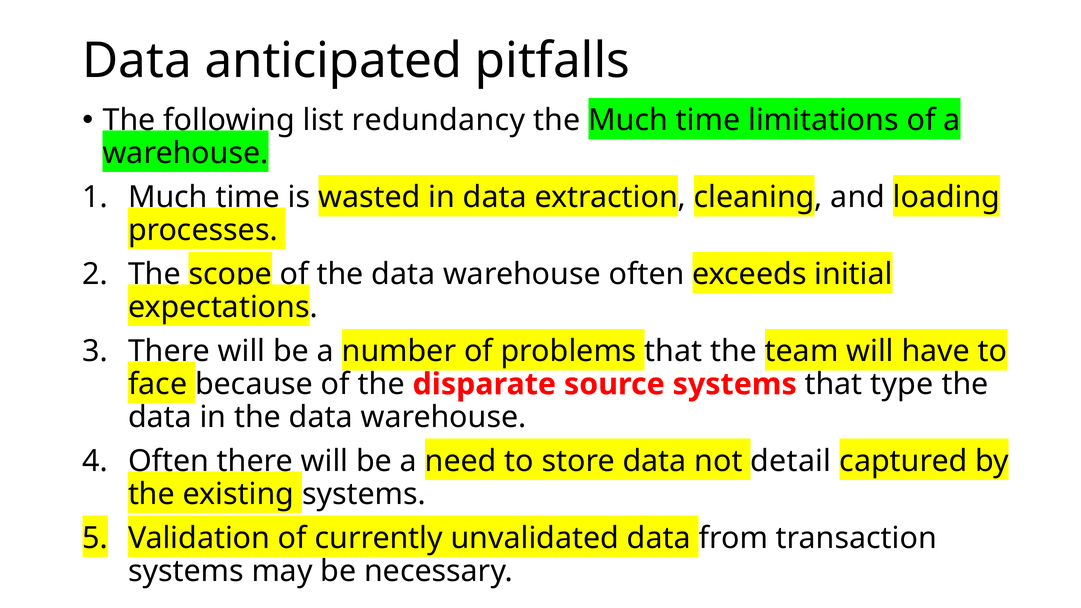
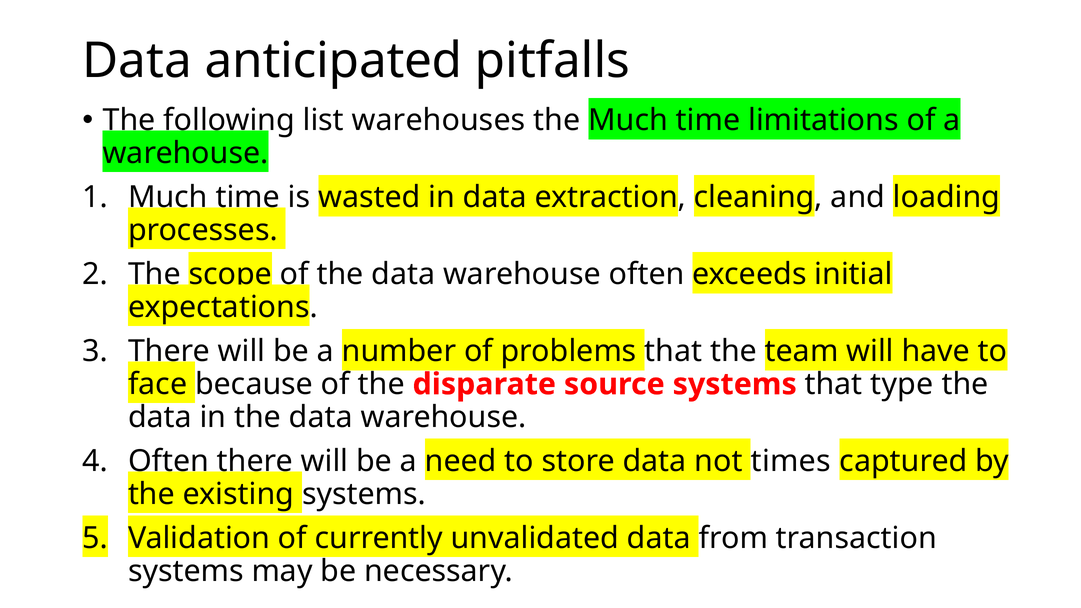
redundancy: redundancy -> warehouses (439, 120)
detail: detail -> times (791, 461)
